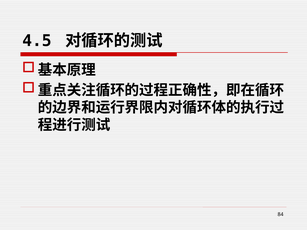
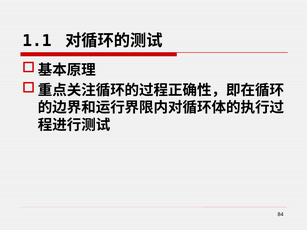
4.5: 4.5 -> 1.1 (37, 41)
